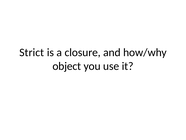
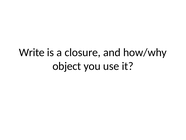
Strict: Strict -> Write (32, 52)
